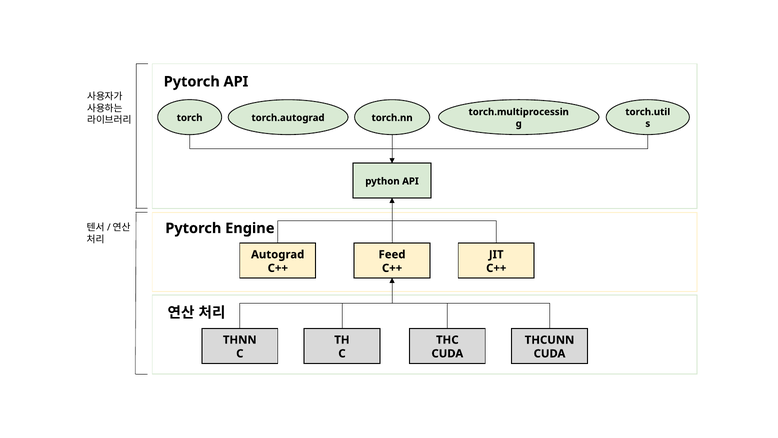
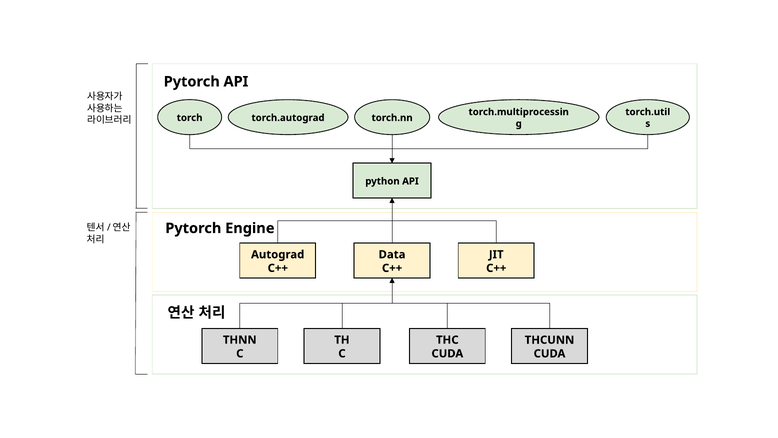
Feed: Feed -> Data (392, 254)
